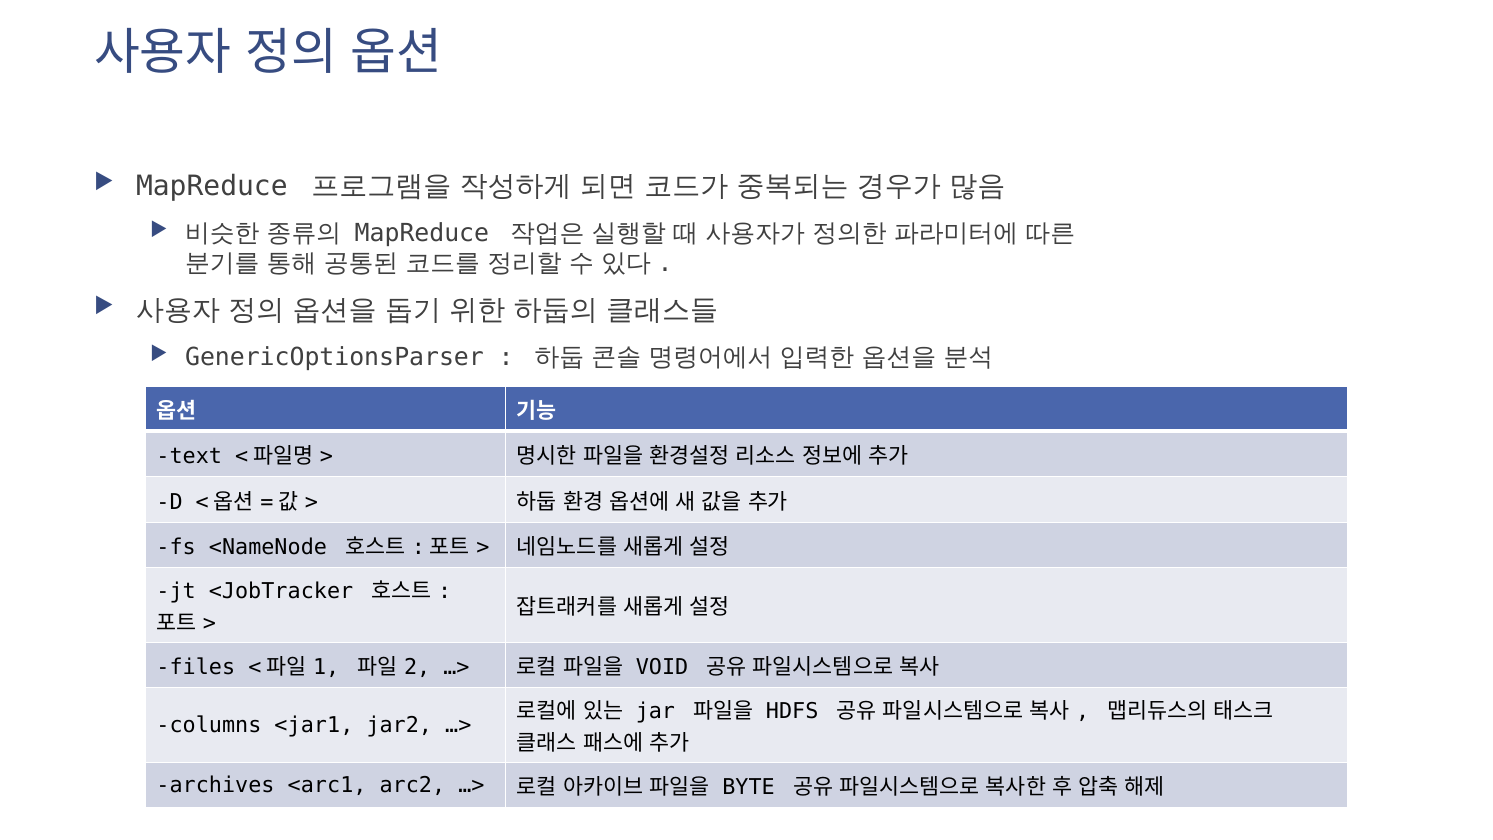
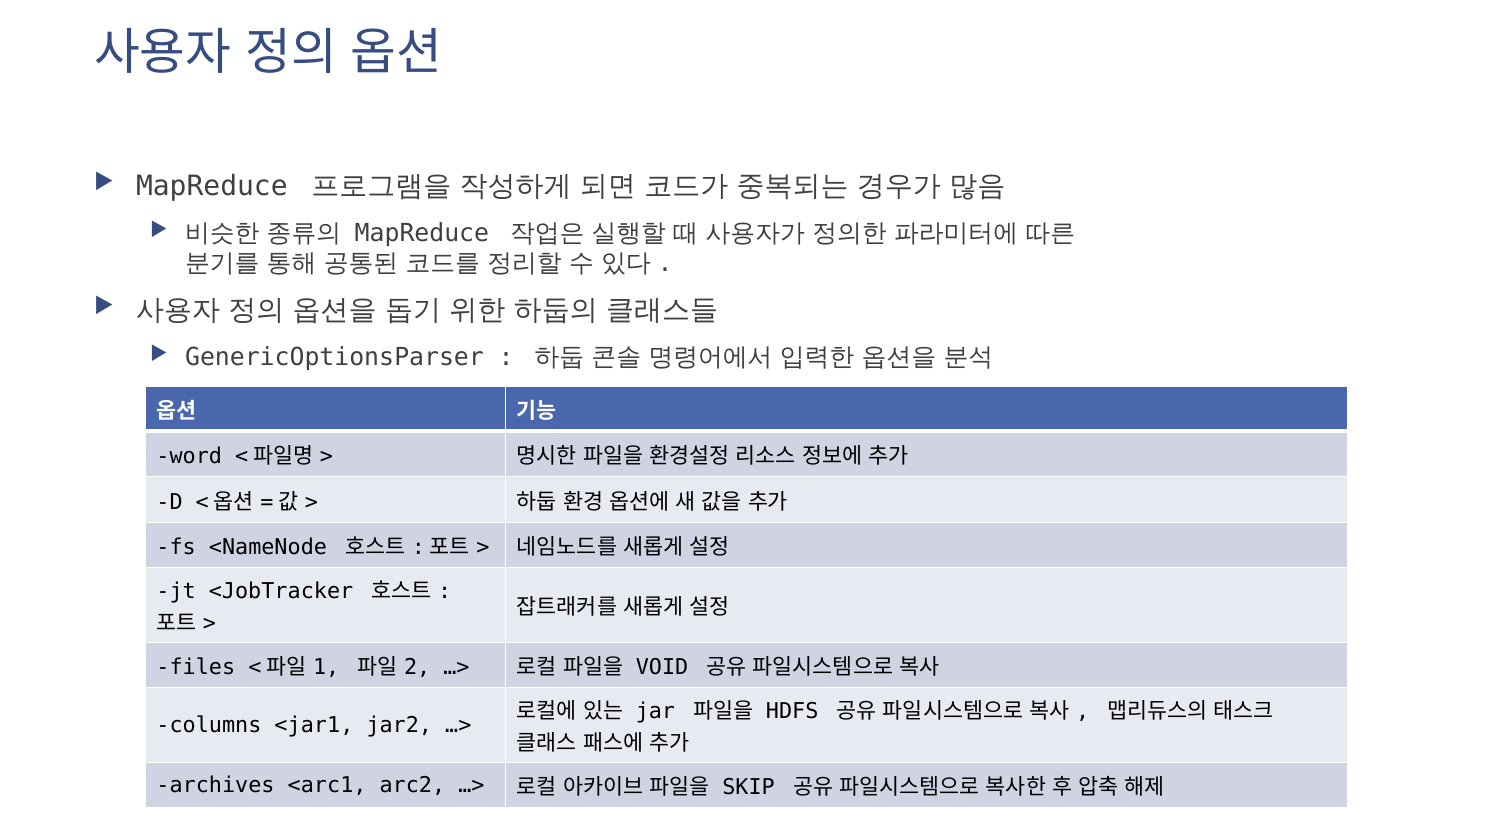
text: text -> word (189, 456)
BYTE: BYTE -> SKIP (749, 787)
